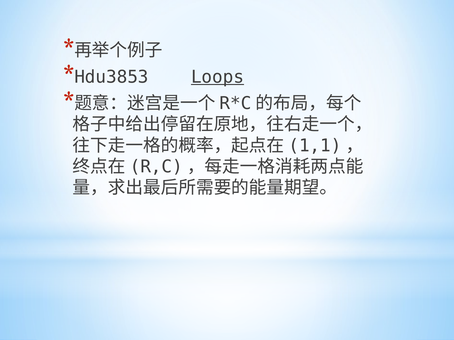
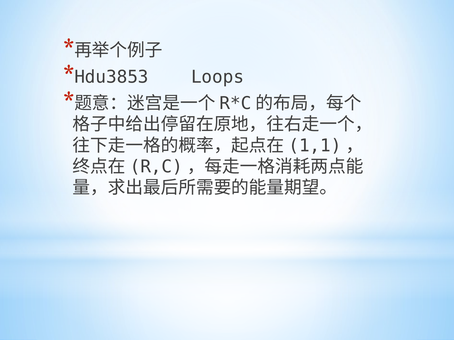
Loops underline: present -> none (218, 77)
